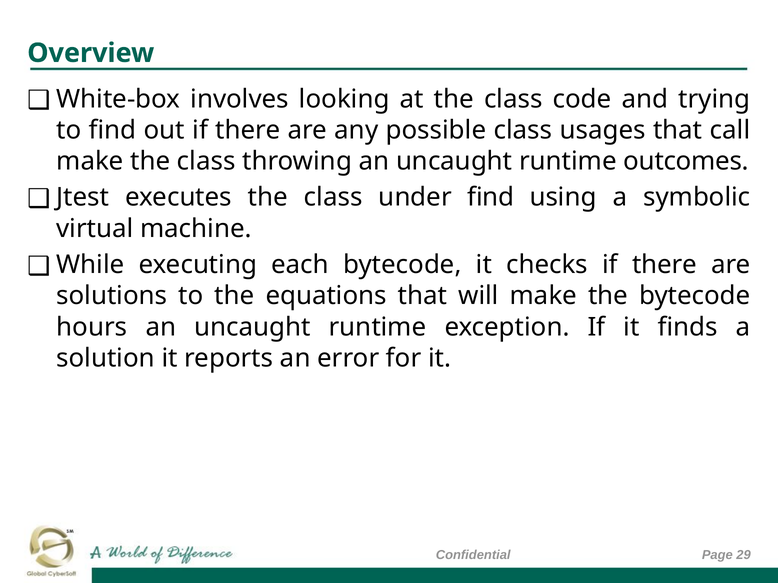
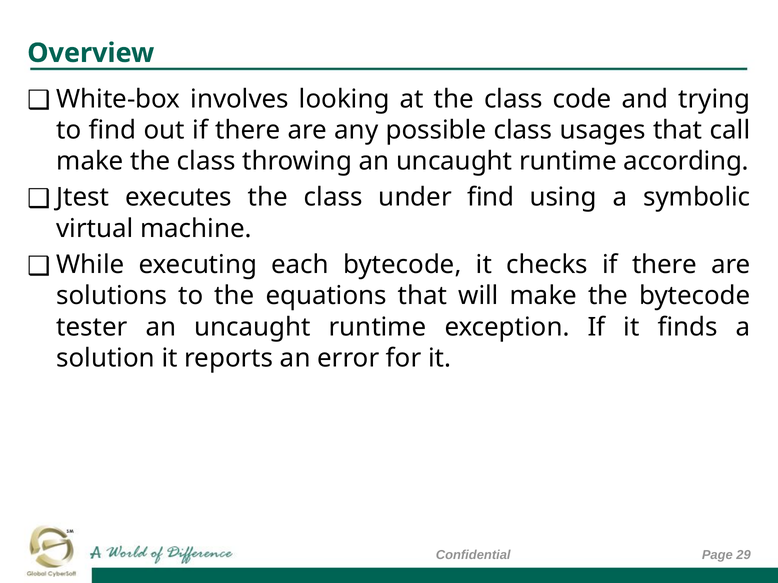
outcomes: outcomes -> according (686, 161)
hours: hours -> tester (92, 327)
